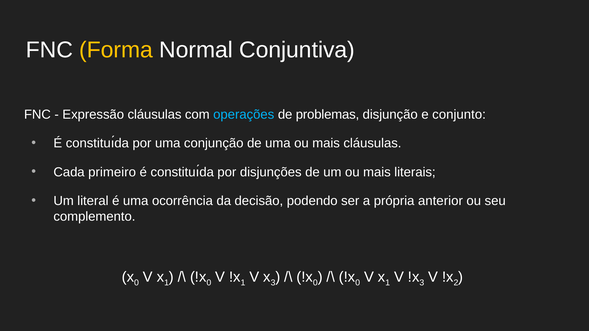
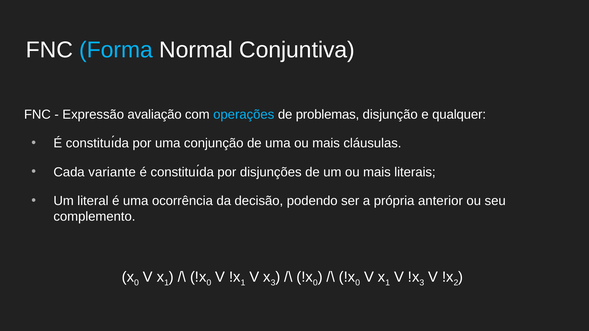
Forma colour: yellow -> light blue (116, 50)
Expressão cláusulas: cláusulas -> avaliação (155, 115)
conjunto: conjunto -> qualquer (459, 115)
primeiro: primeiro -> variante (112, 172)
